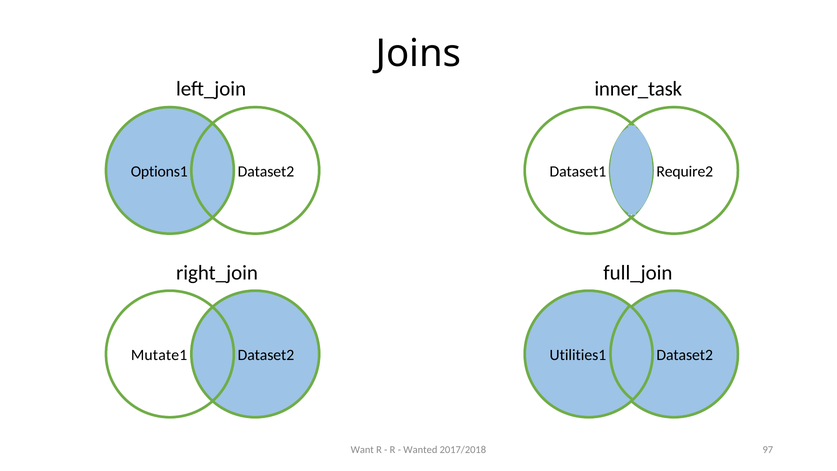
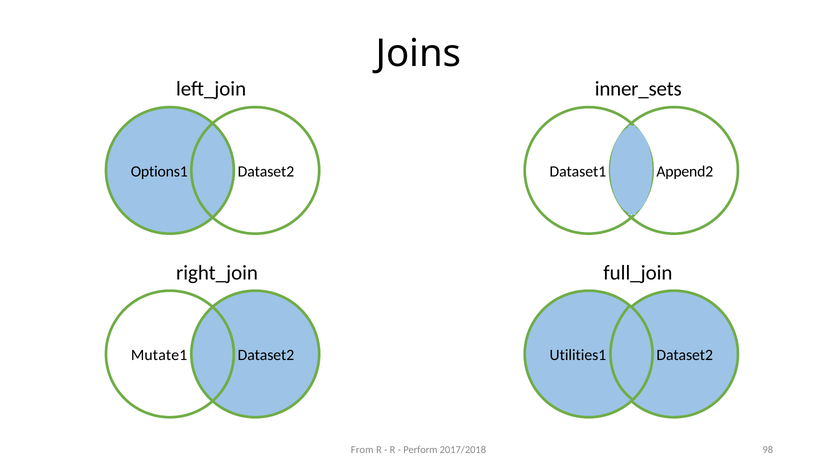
inner_task: inner_task -> inner_sets (638, 89)
Require2: Require2 -> Append2 (685, 171)
Want: Want -> From (362, 450)
Wanted: Wanted -> Perform (420, 450)
97: 97 -> 98 (768, 450)
